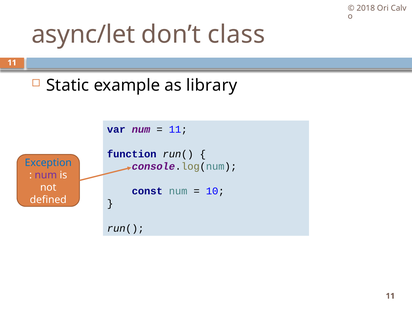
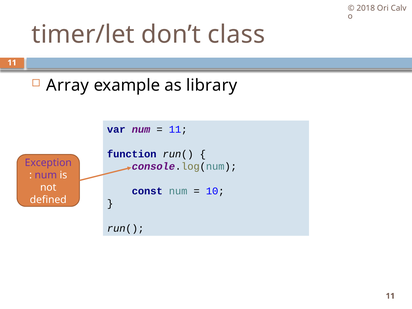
async/let: async/let -> timer/let (83, 34)
Static: Static -> Array (68, 85)
Exception colour: blue -> purple (48, 163)
